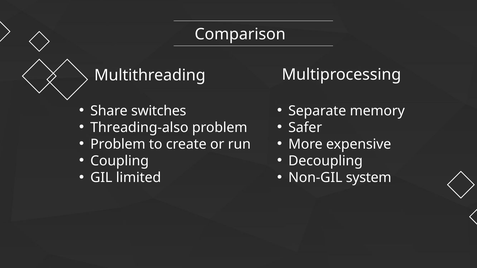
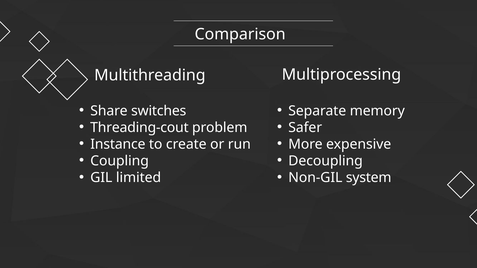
Threading-also: Threading-also -> Threading-cout (139, 128)
Problem: Problem -> Instance (118, 144)
